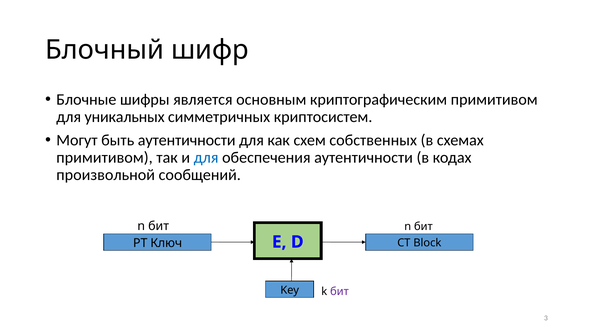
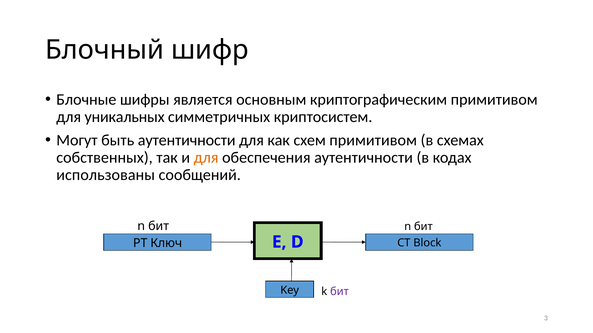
схем собственных: собственных -> примитивом (373, 140)
примитивом: примитивом -> собственных (105, 158)
для colour: blue -> orange (206, 158)
произвольной: произвольной -> использованы (106, 175)
